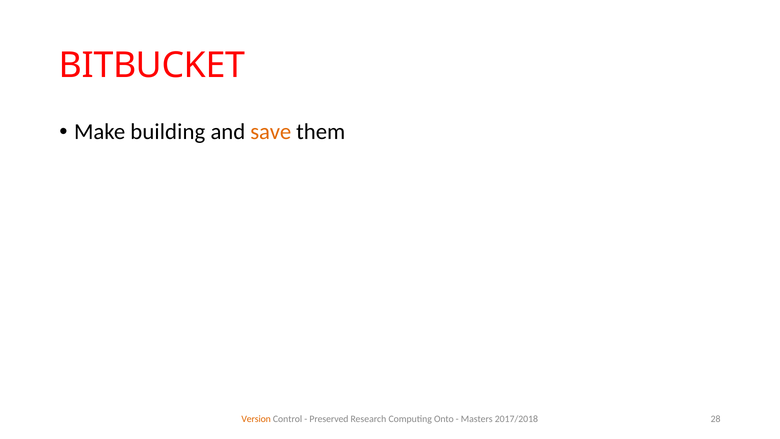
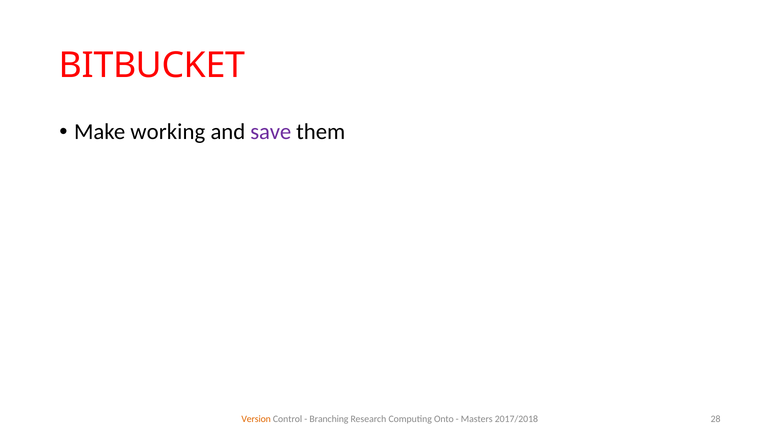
building: building -> working (168, 132)
save colour: orange -> purple (271, 132)
Preserved: Preserved -> Branching (329, 419)
